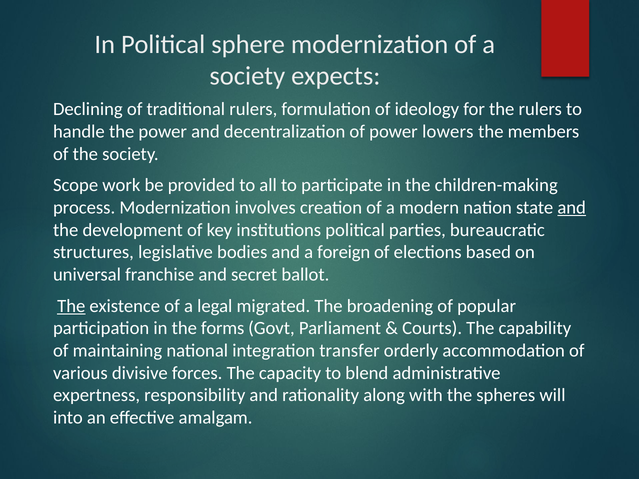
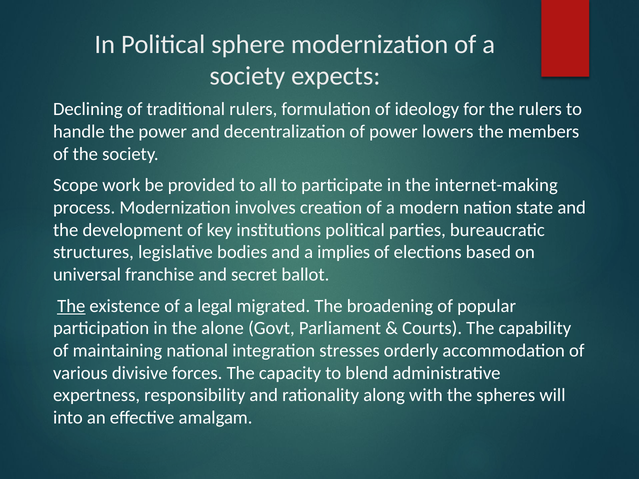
children-making: children-making -> internet-making (496, 185)
and underline: present -> none (572, 208)
foreign: foreign -> implies (344, 252)
forms: forms -> alone (222, 328)
transfer: transfer -> stresses (350, 351)
